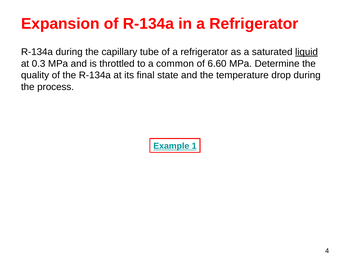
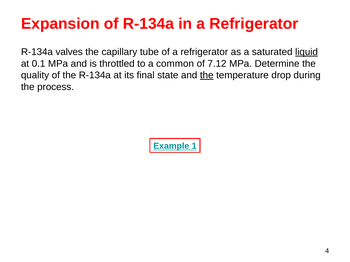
R-134a during: during -> valves (69, 52)
0.3: 0.3 -> 0.1 (39, 64)
6.60: 6.60 -> 7.12 (217, 64)
the underline: none -> present (207, 75)
